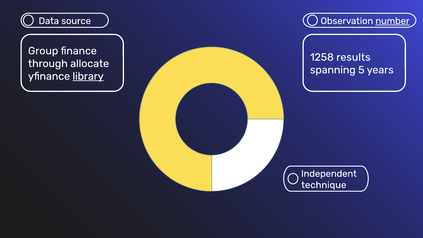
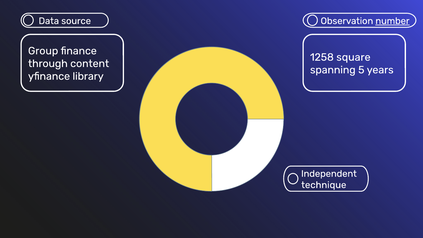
results: results -> square (353, 57)
allocate: allocate -> content (90, 64)
library underline: present -> none (88, 76)
